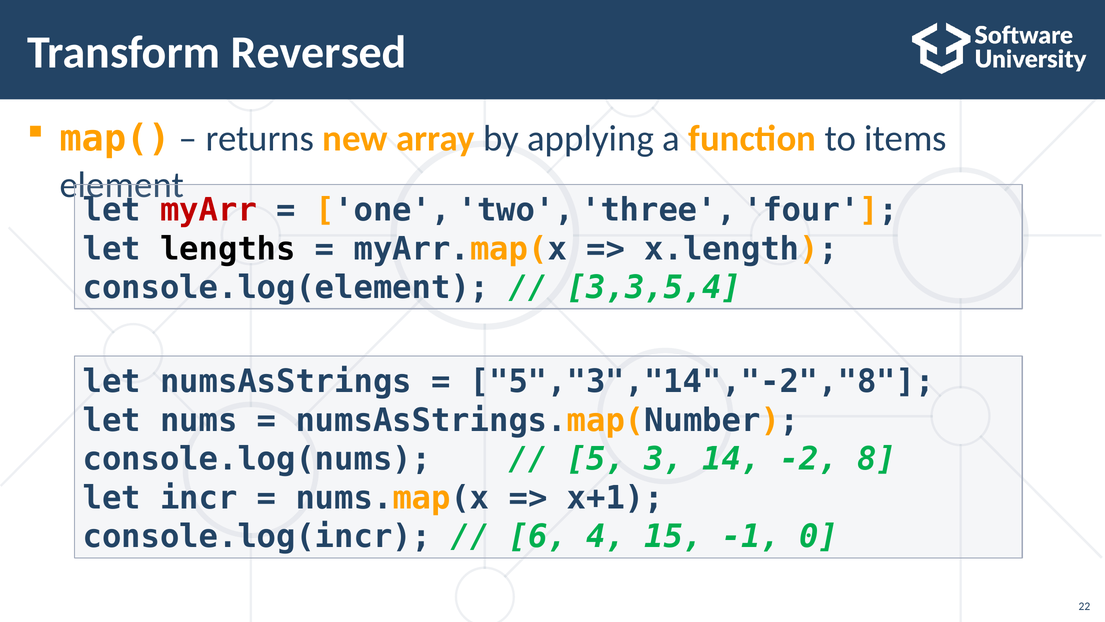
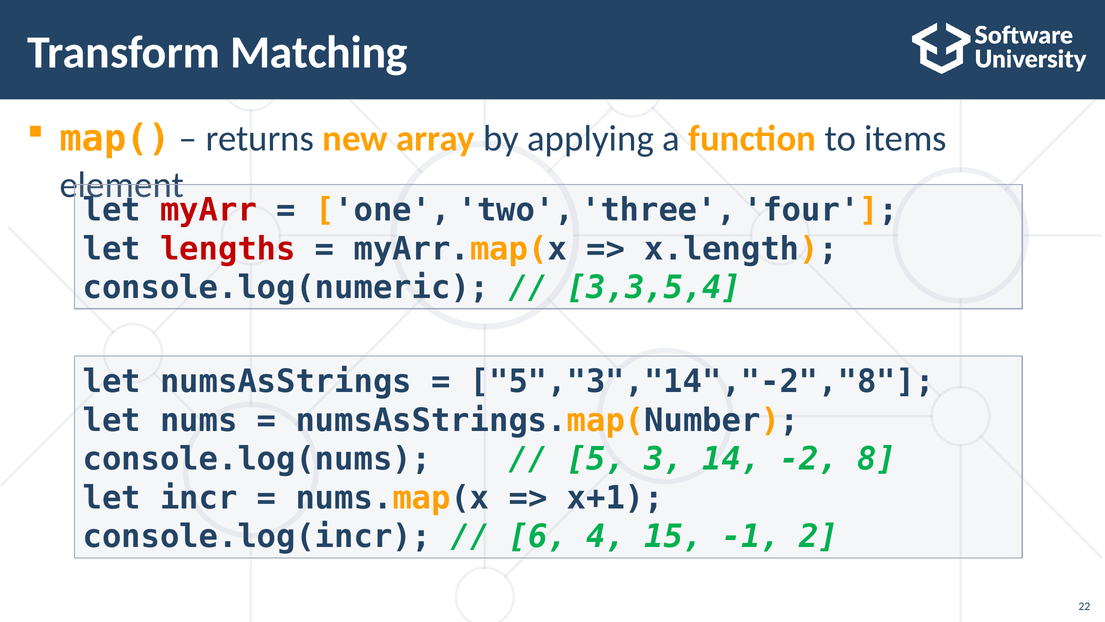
Reversed: Reversed -> Matching (319, 52)
lengths colour: black -> red (228, 249)
console.log(element: console.log(element -> console.log(numeric (286, 287)
0: 0 -> 2 (819, 536)
